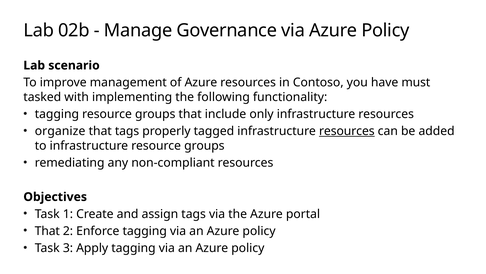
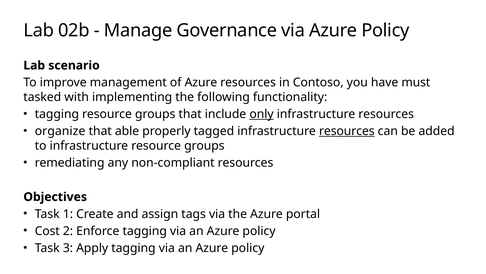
only underline: none -> present (262, 114)
that tags: tags -> able (127, 131)
That: That -> Cost (47, 231)
